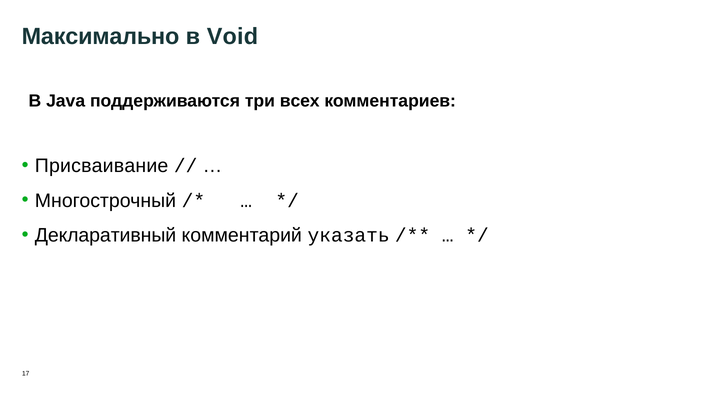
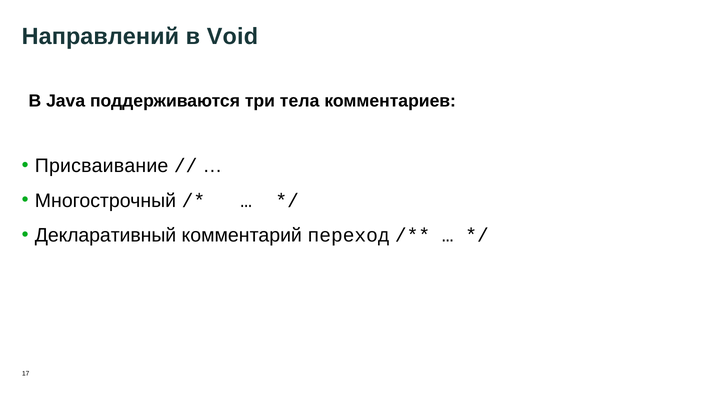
Максимально: Максимально -> Направлений (100, 36)
всех: всех -> тела (300, 101)
указать: указать -> переход (349, 235)
